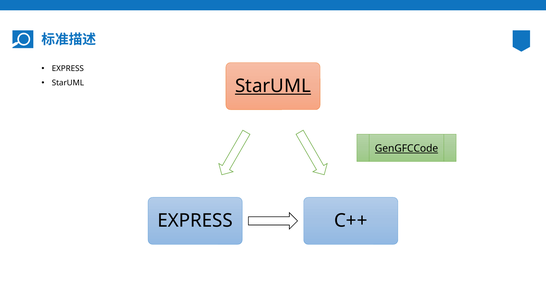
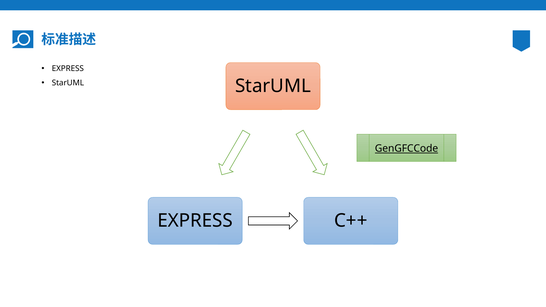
StarUML underline: present -> none (273, 86)
